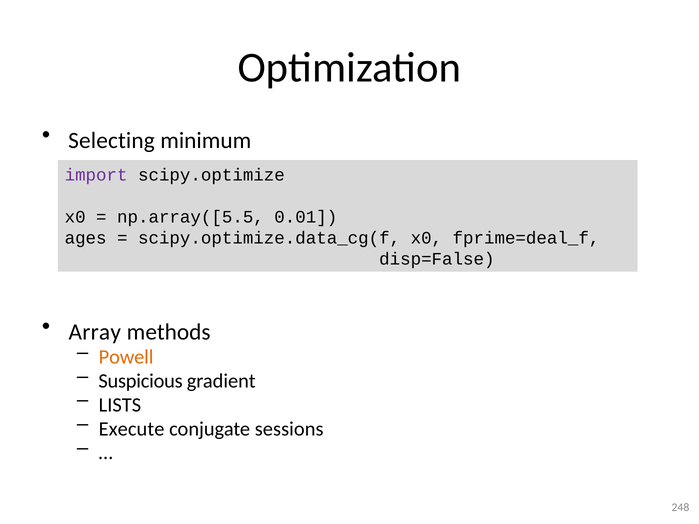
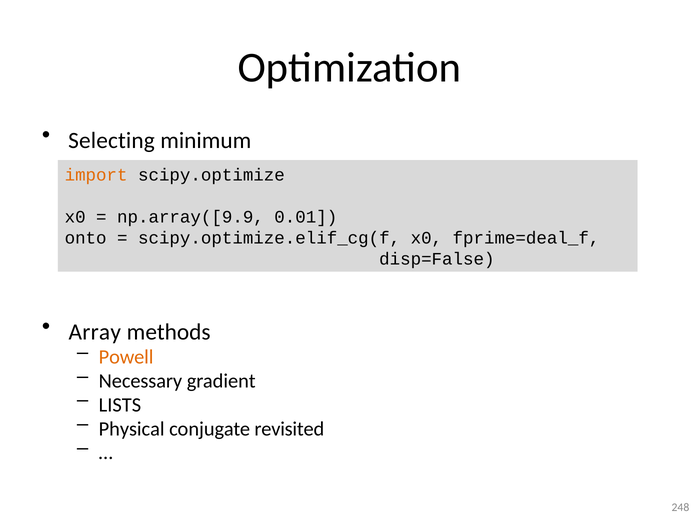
import colour: purple -> orange (96, 175)
np.array([5.5: np.array([5.5 -> np.array([9.9 (190, 217)
ages: ages -> onto (86, 238)
scipy.optimize.data_cg(f: scipy.optimize.data_cg(f -> scipy.optimize.elif_cg(f (269, 238)
Suspicious: Suspicious -> Necessary (140, 381)
Execute: Execute -> Physical (132, 429)
sessions: sessions -> revisited (289, 429)
